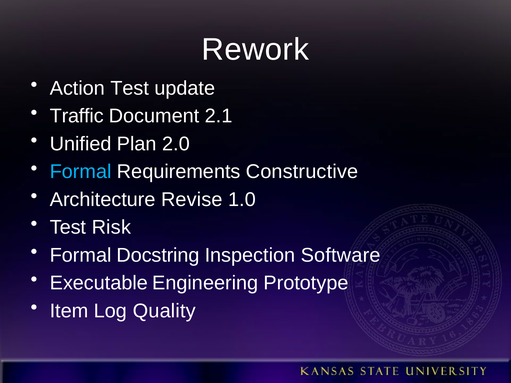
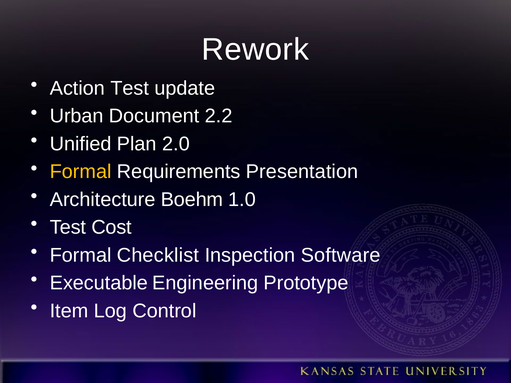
Traffic: Traffic -> Urban (77, 116)
2.1: 2.1 -> 2.2 (219, 116)
Formal colour: light blue -> yellow (81, 172)
Constructive: Constructive -> Presentation (302, 172)
Revise: Revise -> Boehm (192, 200)
Risk: Risk -> Cost (112, 227)
Docstring: Docstring -> Checklist (158, 255)
Quality: Quality -> Control (164, 311)
